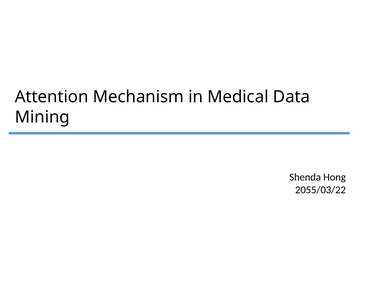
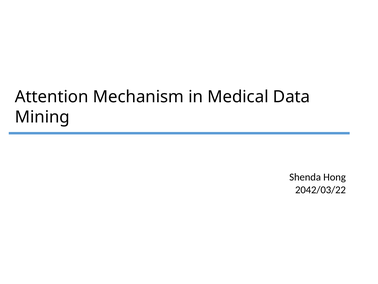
2055/03/22: 2055/03/22 -> 2042/03/22 (320, 189)
